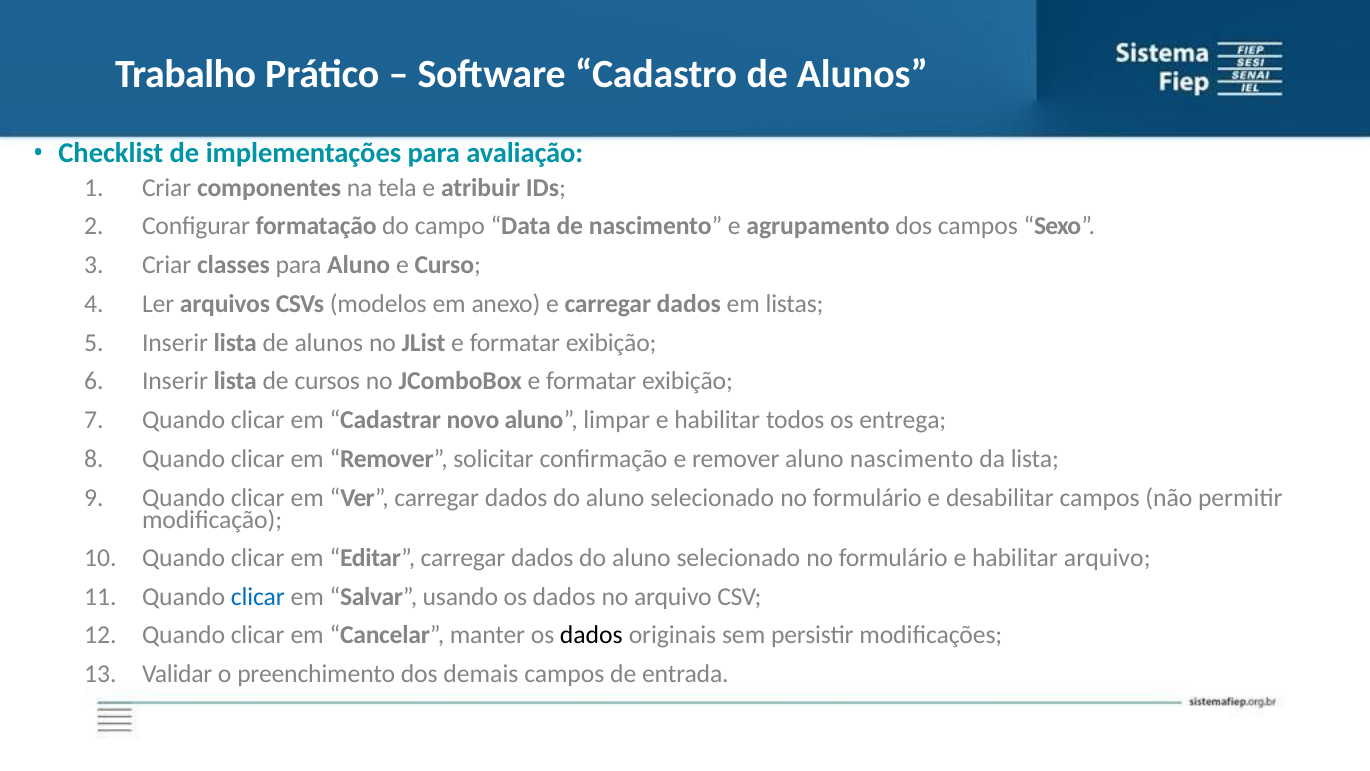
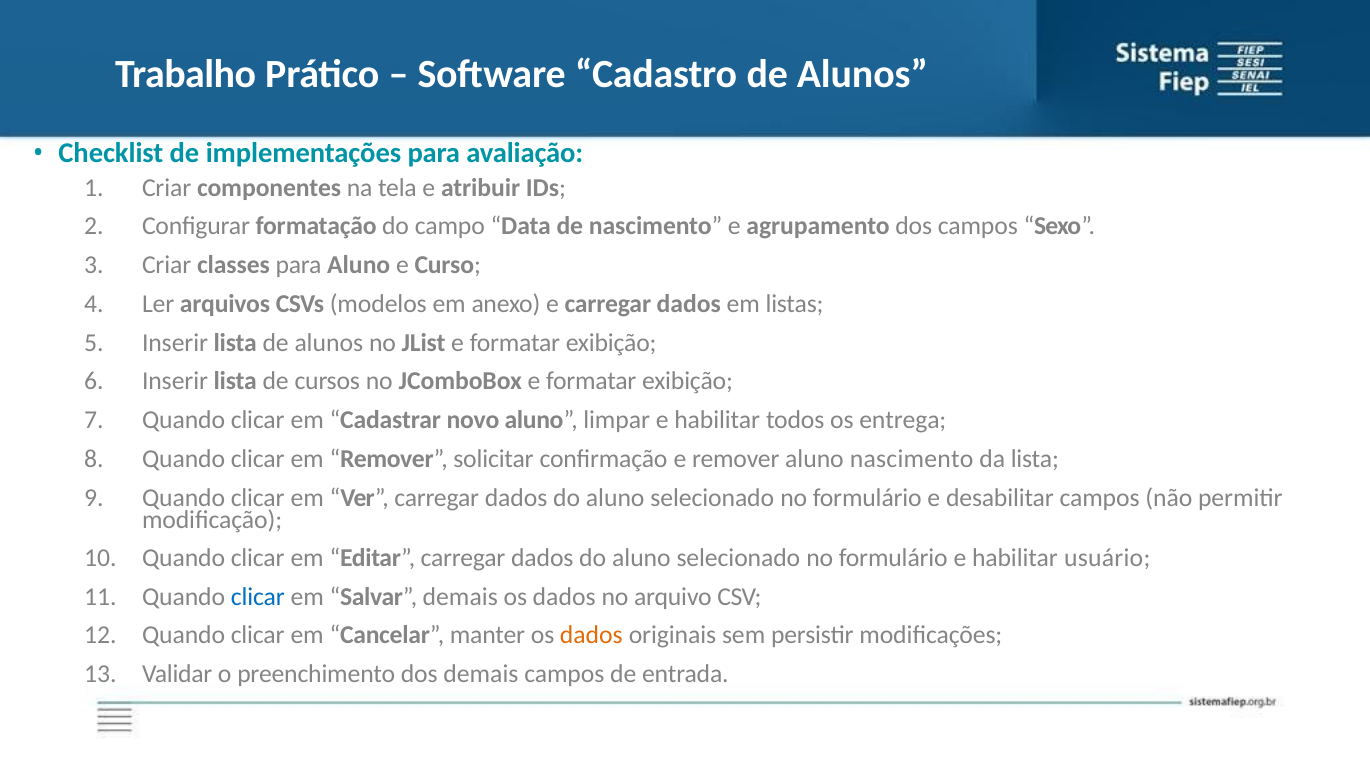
habilitar arquivo: arquivo -> usuário (1107, 557)
Salvar usando: usando -> demais (460, 596)
dados colour: black -> orange (591, 635)
